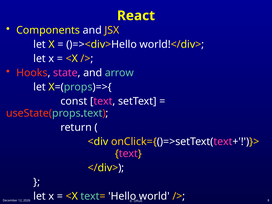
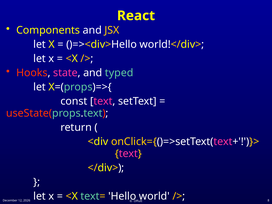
arrow: arrow -> typed (119, 73)
